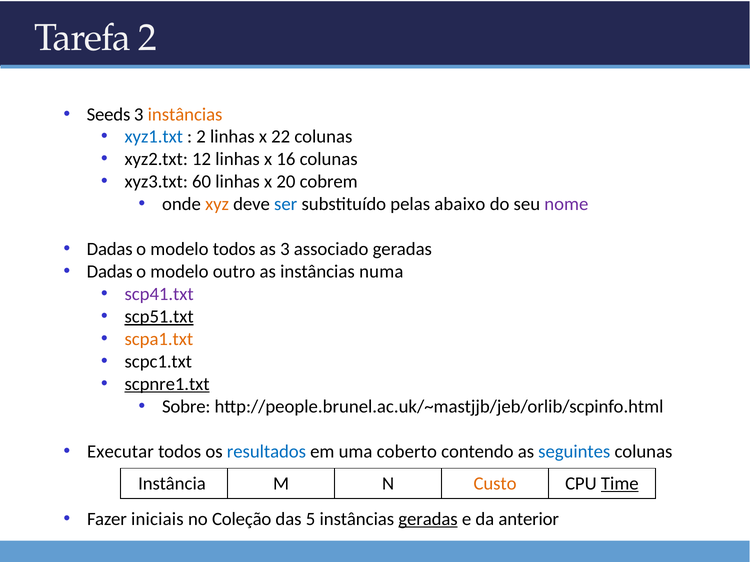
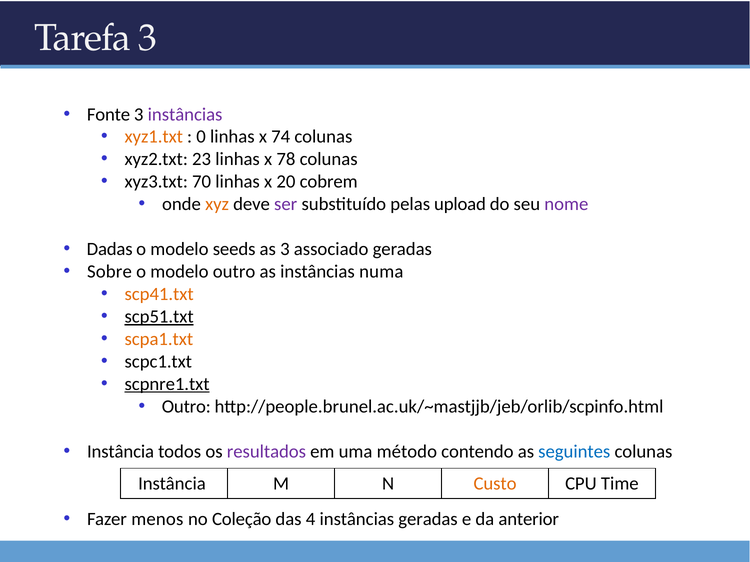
Tarefa 2: 2 -> 3 (148, 38)
Seeds: Seeds -> Fonte (109, 114)
instâncias colour: orange -> purple (185, 114)
xyz1.txt colour: blue -> orange (154, 137)
2: 2 -> 0 (201, 137)
22: 22 -> 74 (281, 137)
12: 12 -> 23 (202, 159)
16: 16 -> 78 (286, 159)
60: 60 -> 70 (202, 182)
ser colour: blue -> purple (286, 204)
abaixo: abaixo -> upload (460, 204)
modelo todos: todos -> seeds (234, 249)
Dadas: Dadas -> Sobre (109, 272)
scp41.txt colour: purple -> orange (159, 294)
Sobre: Sobre -> Outro (186, 407)
Executar: Executar -> Instância (121, 452)
resultados colour: blue -> purple (266, 452)
coberto: coberto -> método (407, 452)
Time underline: present -> none (620, 484)
iniciais: iniciais -> menos (157, 519)
5: 5 -> 4 (311, 519)
geradas underline: present -> none (428, 519)
